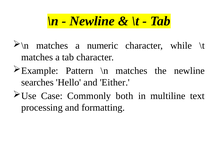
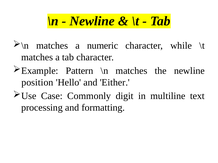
searches: searches -> position (37, 83)
both: both -> digit (125, 96)
